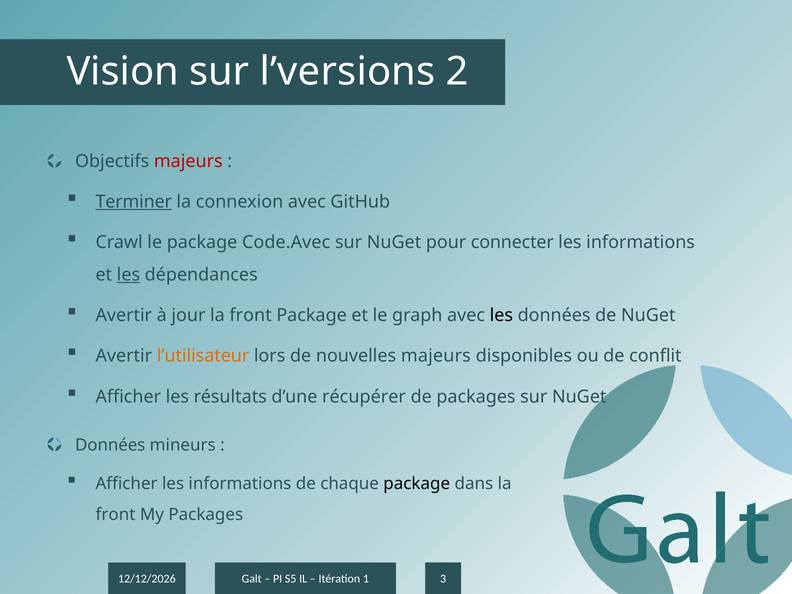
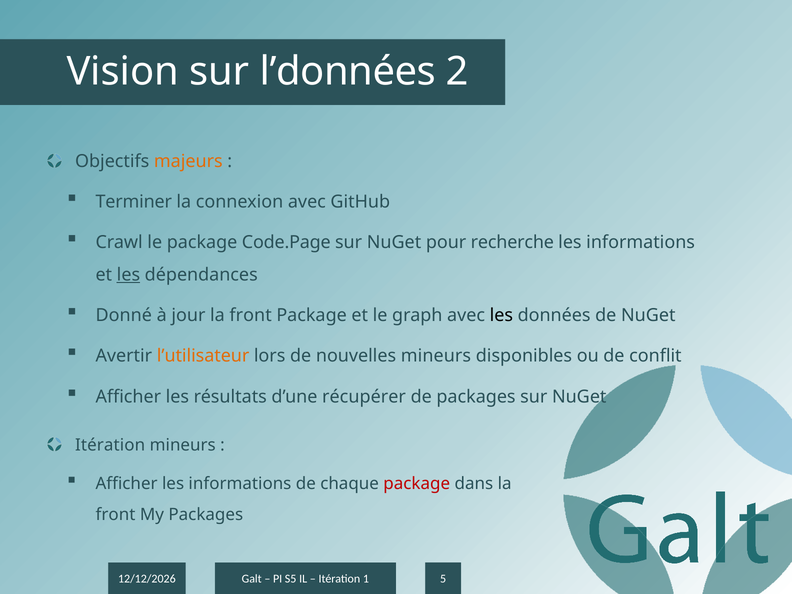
l’versions: l’versions -> l’données (348, 72)
majeurs colour: red -> orange (188, 161)
Terminer underline: present -> none (134, 202)
Code.Avec: Code.Avec -> Code.Page (286, 243)
connecter: connecter -> recherche (512, 243)
Avertir: Avertir -> Donné (124, 315)
nouvelles majeurs: majeurs -> mineurs (436, 356)
Données: Données -> Itération (110, 445)
package colour: black -> red (417, 484)
3: 3 -> 5 (443, 579)
